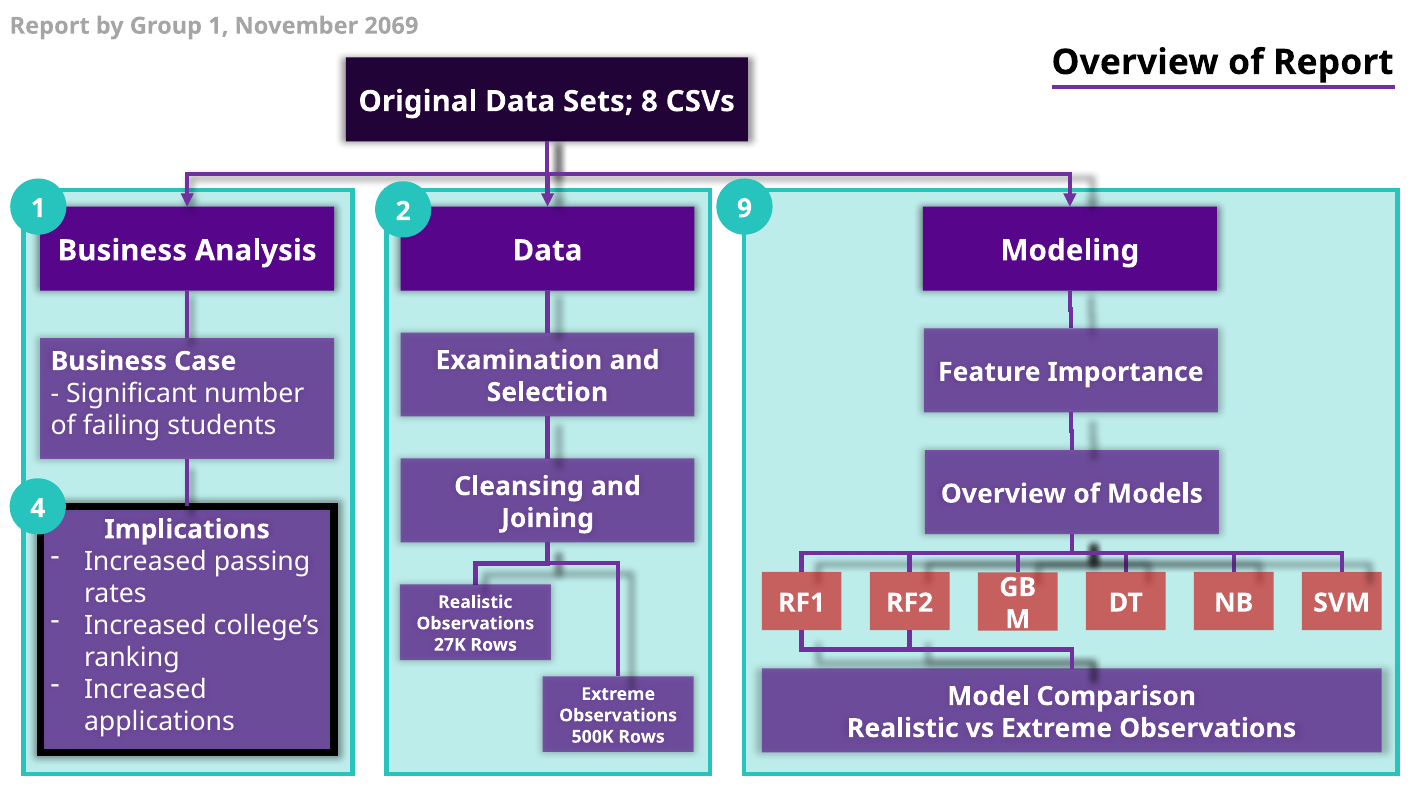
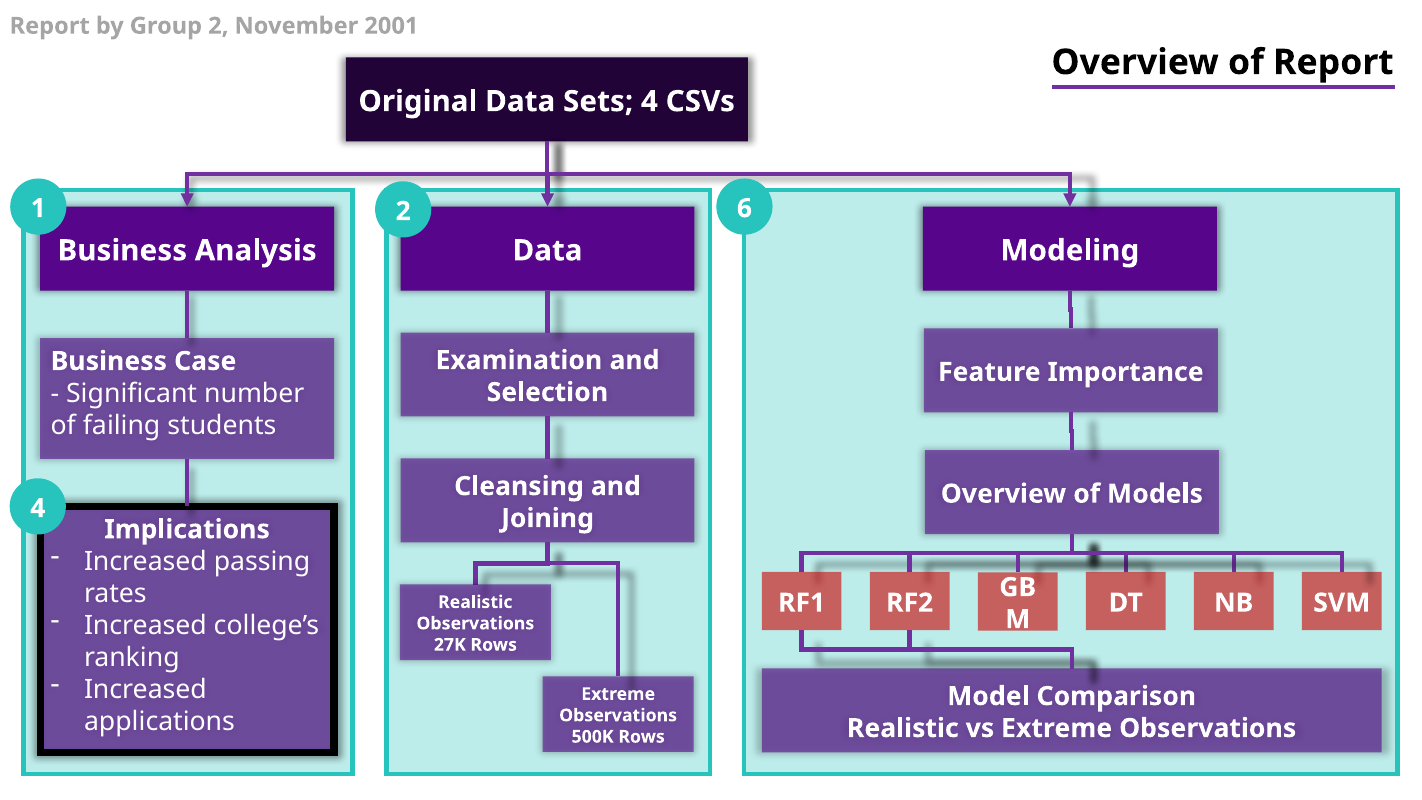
Group 1: 1 -> 2 (218, 26)
2069: 2069 -> 2001 (391, 26)
Sets 8: 8 -> 4 (649, 101)
9: 9 -> 6 (744, 208)
